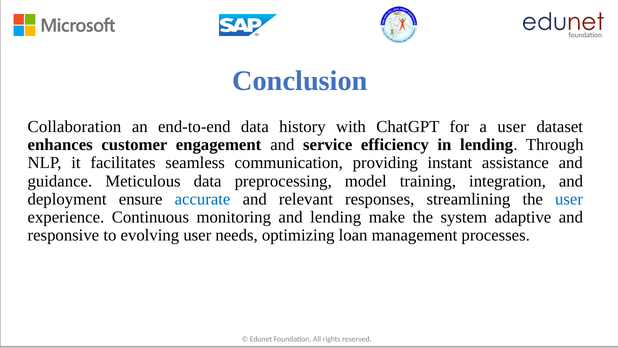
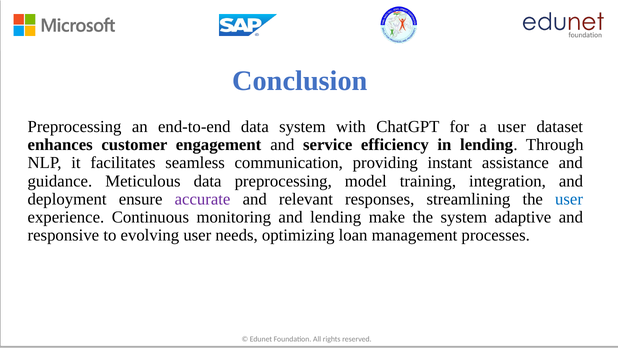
Collaboration: Collaboration -> Preprocessing (75, 126)
data history: history -> system (302, 126)
accurate colour: blue -> purple (203, 199)
